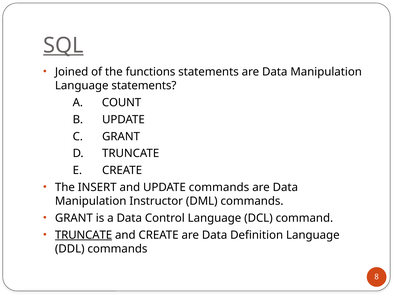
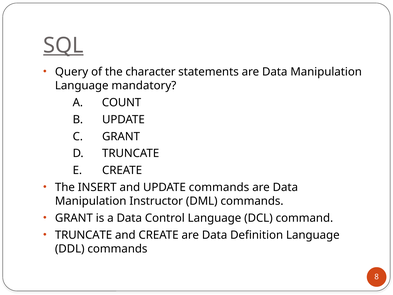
Joined: Joined -> Query (72, 72)
functions: functions -> character (151, 72)
Language statements: statements -> mandatory (144, 86)
TRUNCATE underline: present -> none (84, 235)
